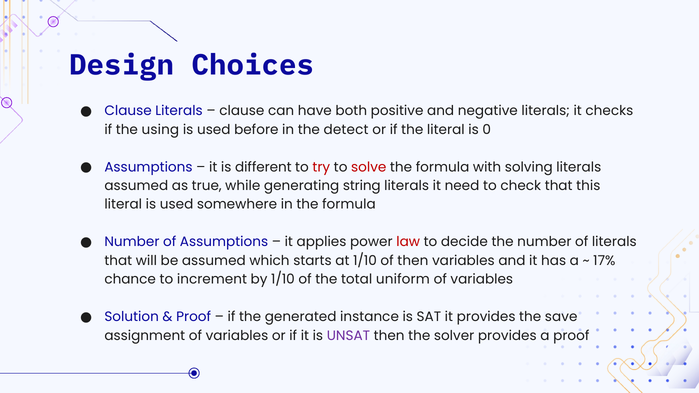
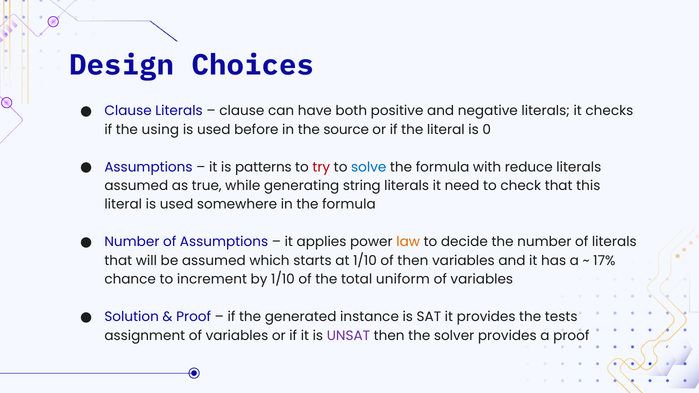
detect: detect -> source (346, 130)
different: different -> patterns (263, 167)
solve colour: red -> blue (369, 167)
solving: solving -> reduce (529, 167)
law colour: red -> orange (408, 242)
save: save -> tests (561, 317)
